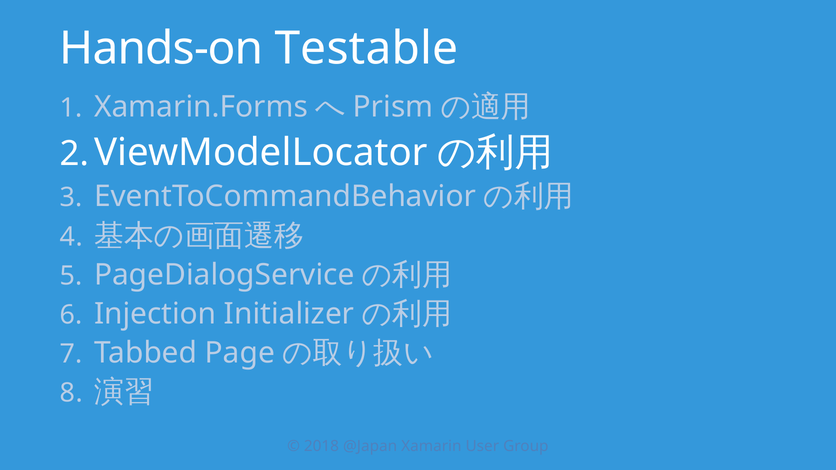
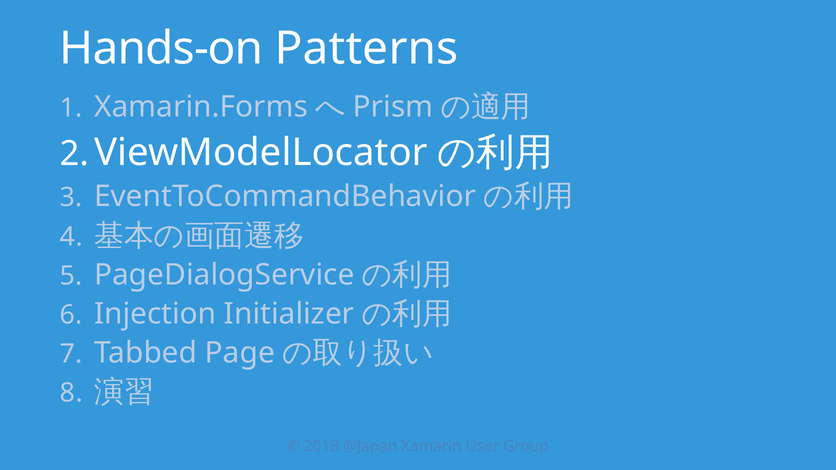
Testable: Testable -> Patterns (367, 48)
